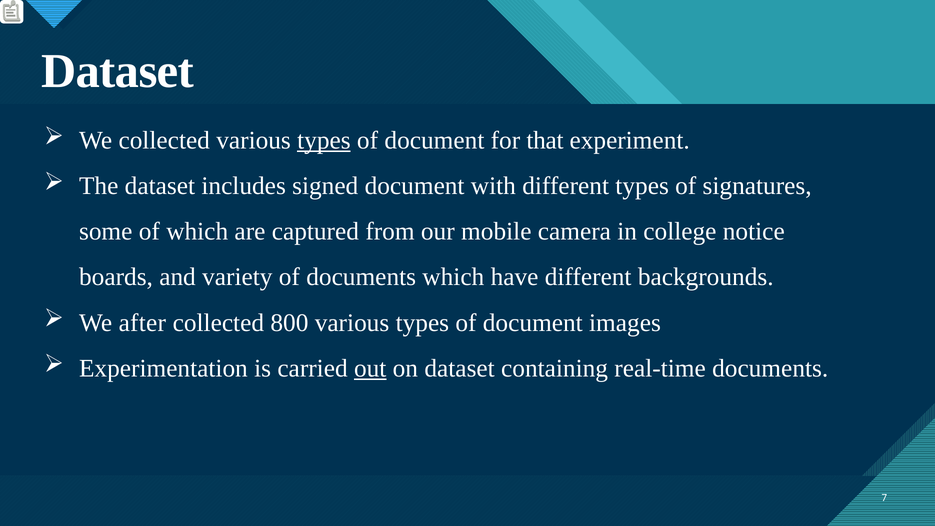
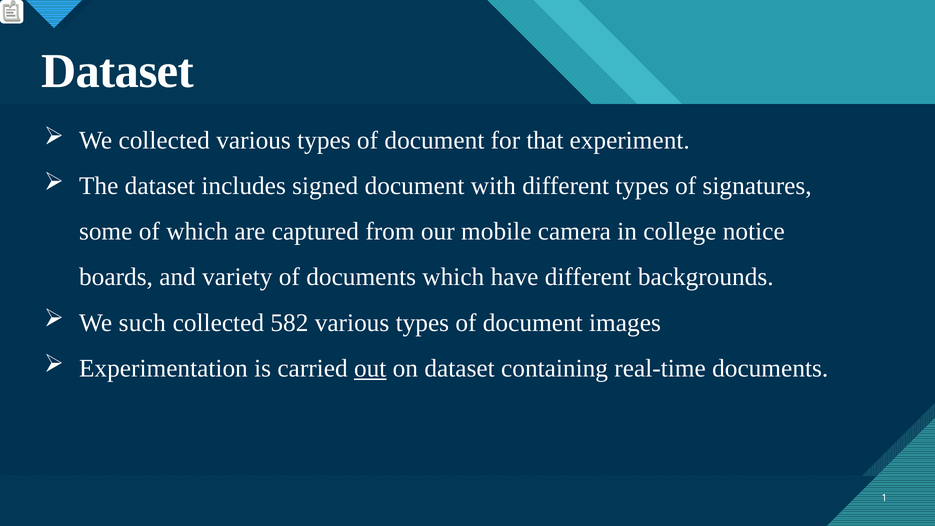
types underline: present -> none (324, 140)
after: after -> such (142, 323)
800: 800 -> 582 (289, 323)
7: 7 -> 1 (884, 498)
